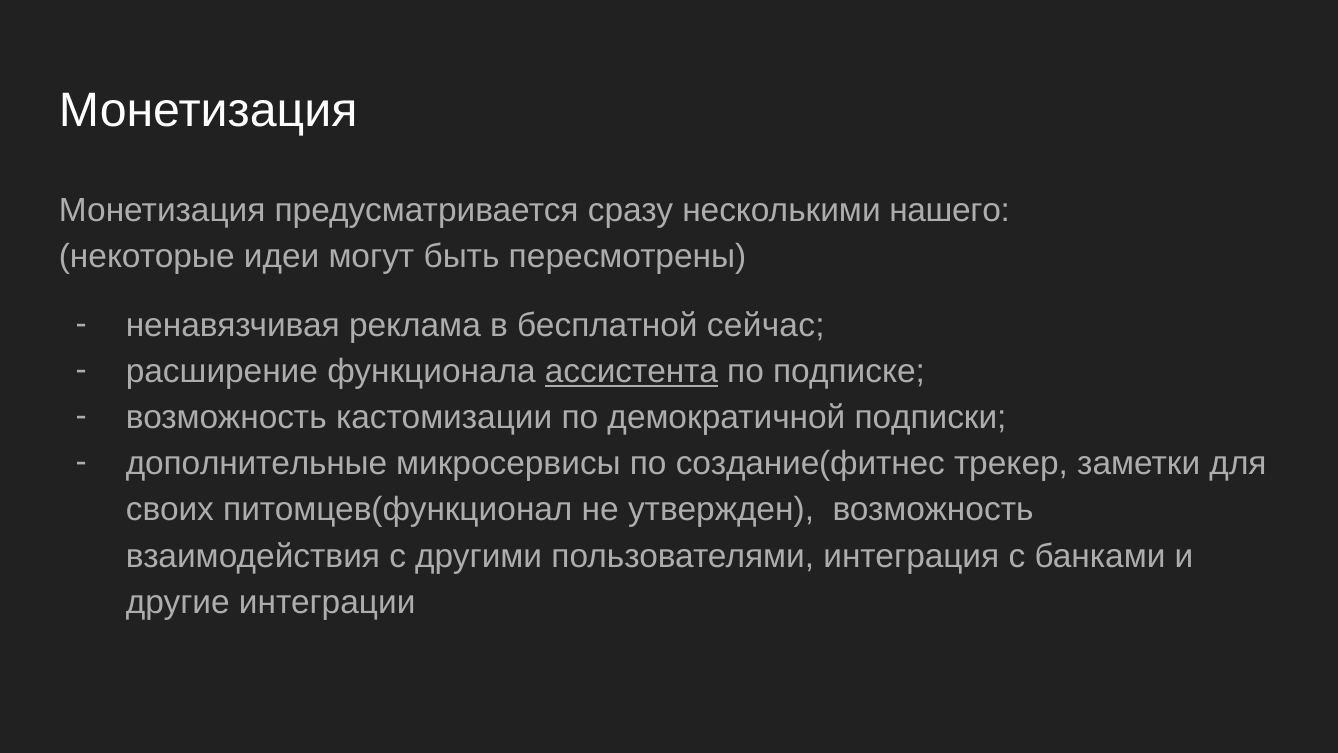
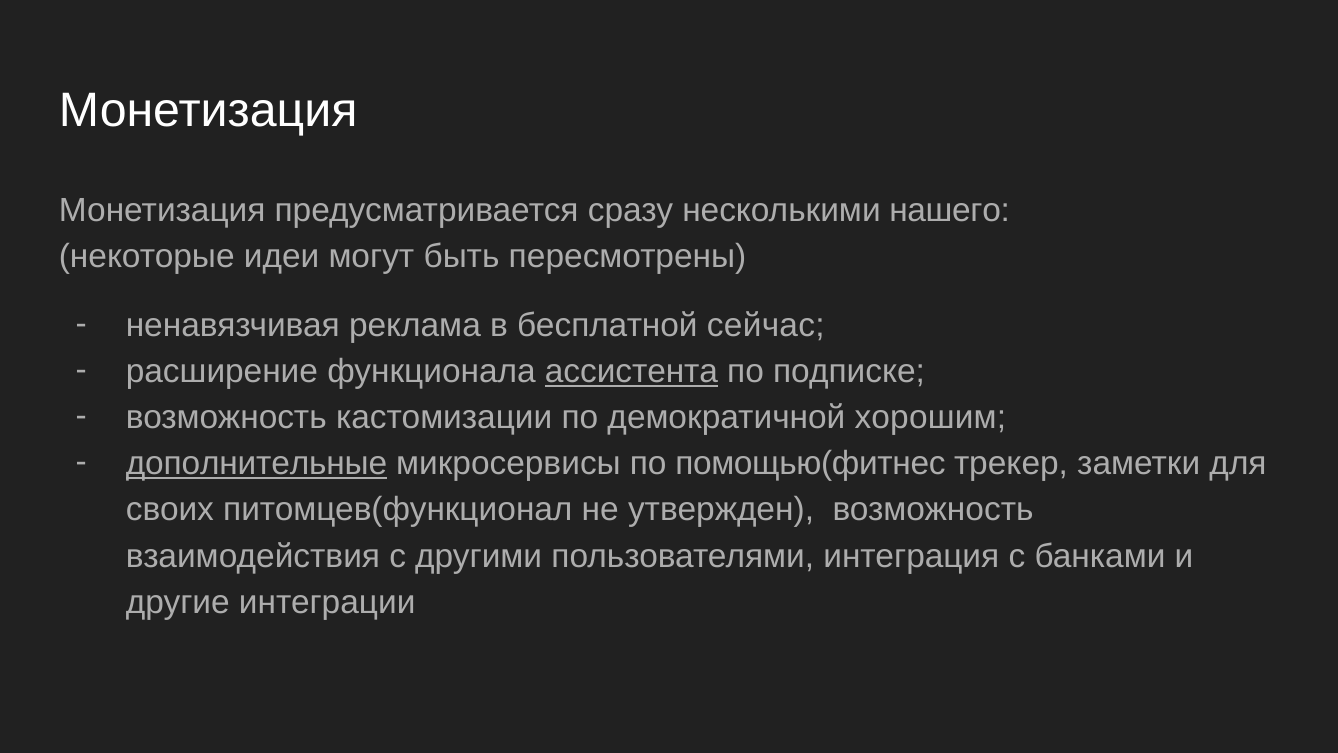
подписки: подписки -> хорошим (930, 417)
дополнительные underline: none -> present (257, 463)
создание(фитнес: создание(фитнес -> помощью(фитнес (810, 463)
